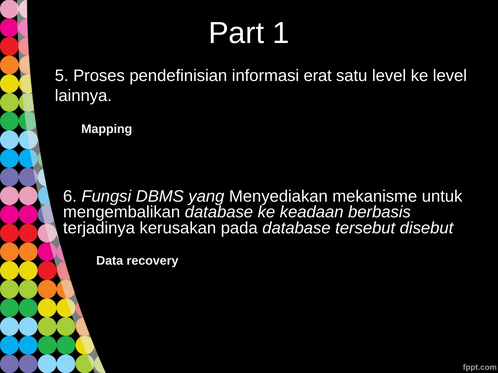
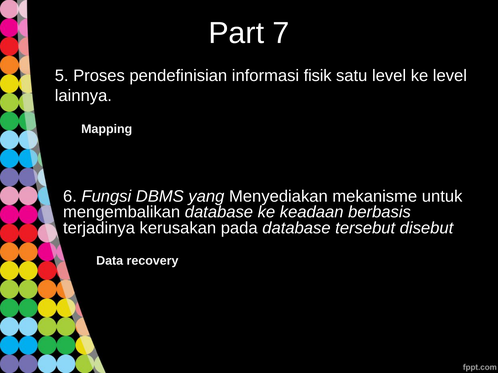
1: 1 -> 7 (281, 33)
erat: erat -> fisik (318, 76)
